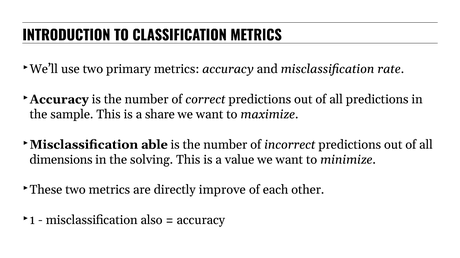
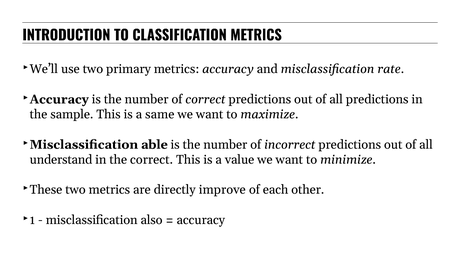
share: share -> same (160, 115)
dimensions: dimensions -> understand (61, 160)
the solving: solving -> correct (152, 160)
